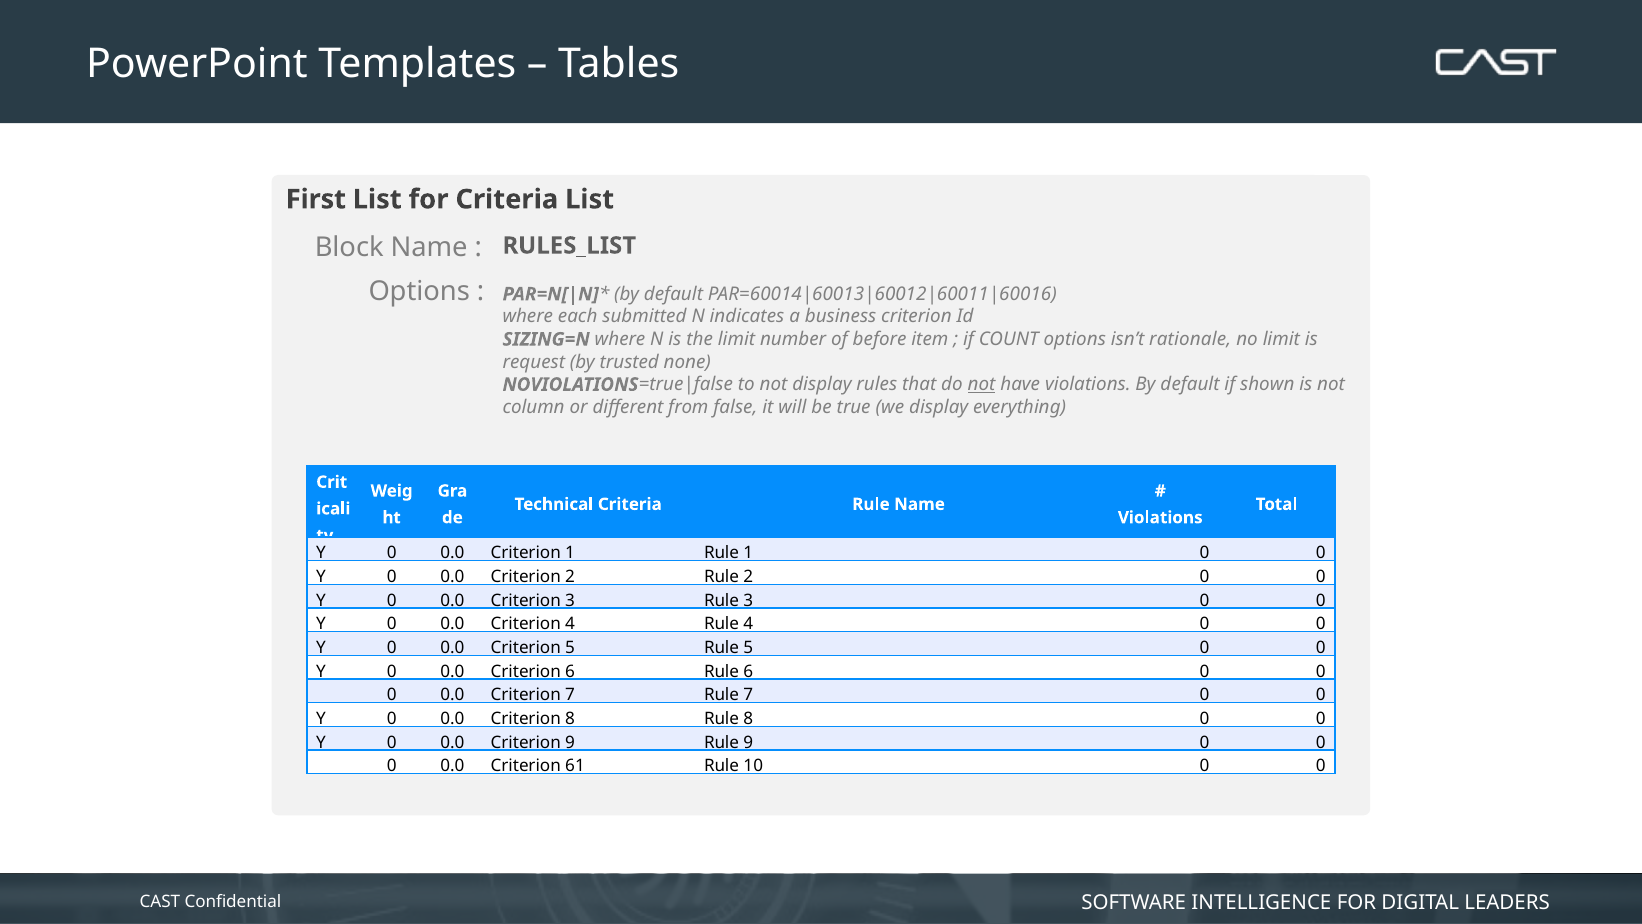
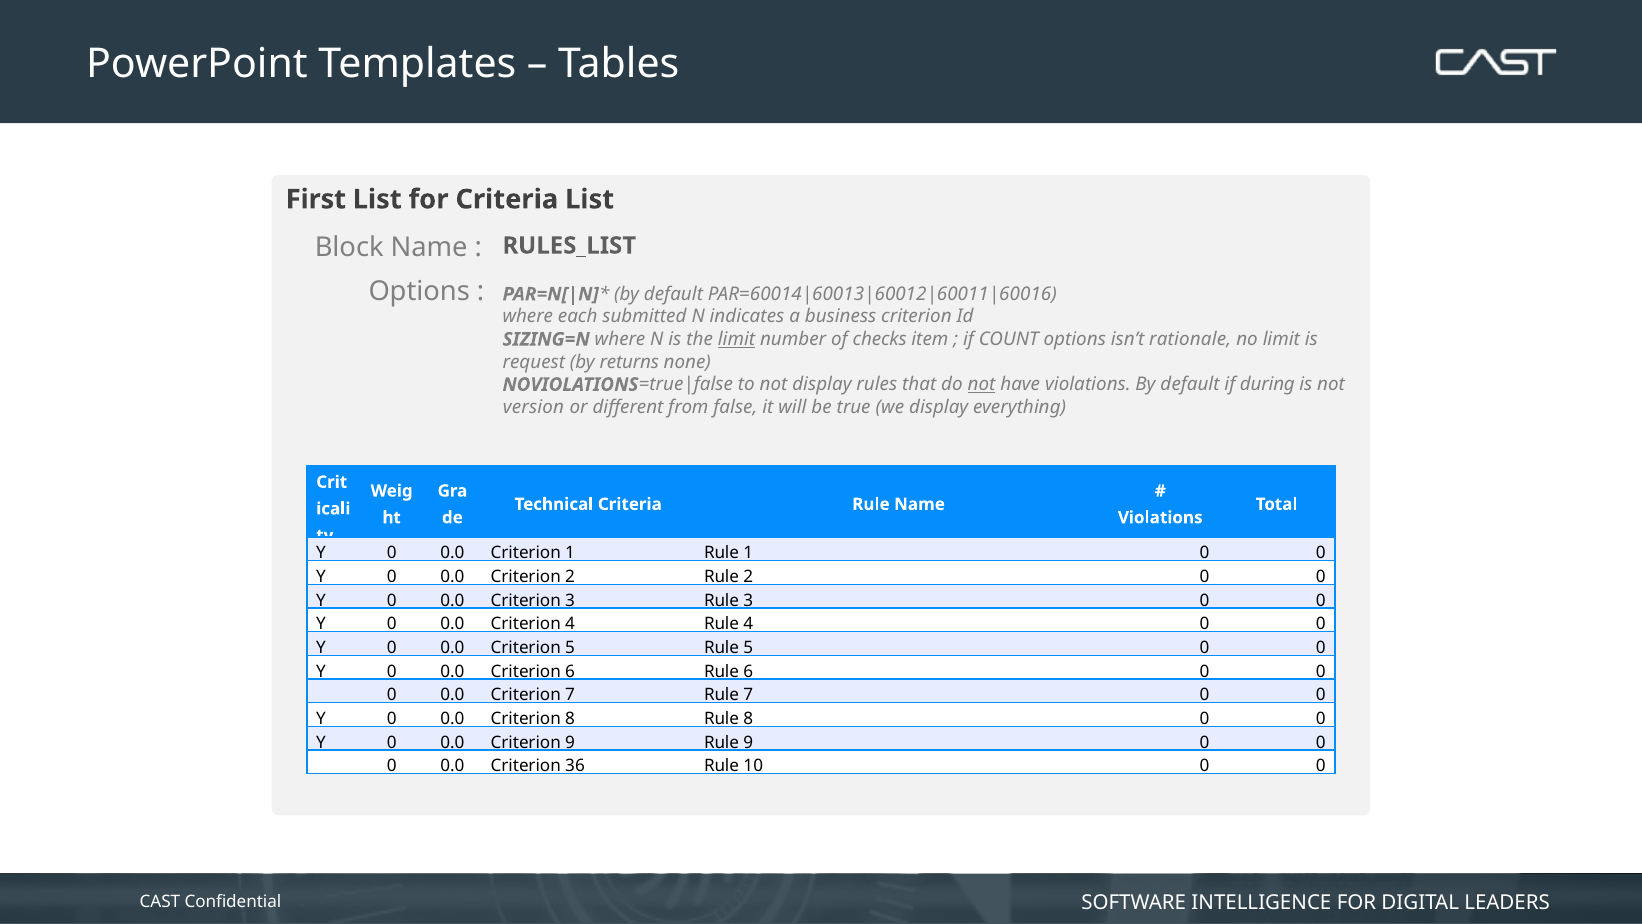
limit underline: none -> present (736, 339)
before: before -> checks (880, 339)
trusted: trusted -> returns (629, 362)
shown: shown -> during (1267, 384)
column: column -> version (533, 407)
61: 61 -> 36 (575, 766)
